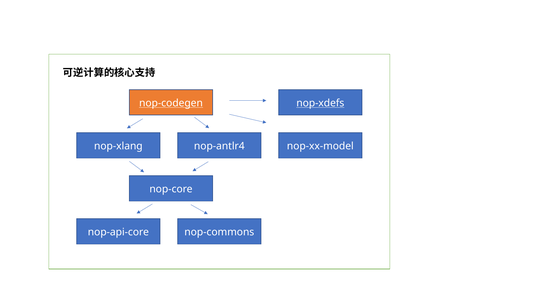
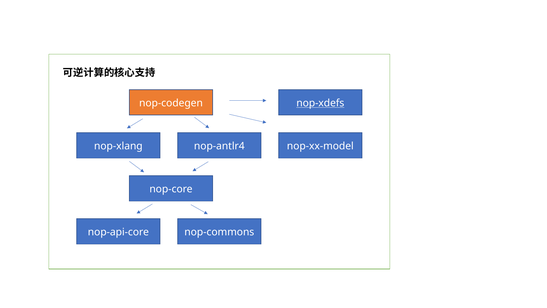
nop-codegen underline: present -> none (171, 103)
